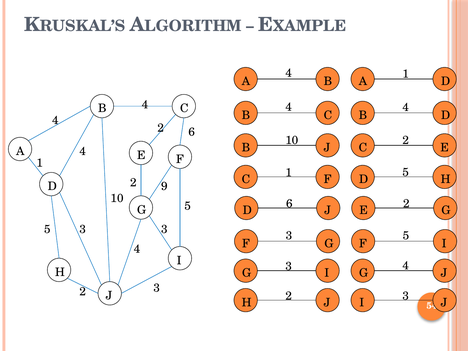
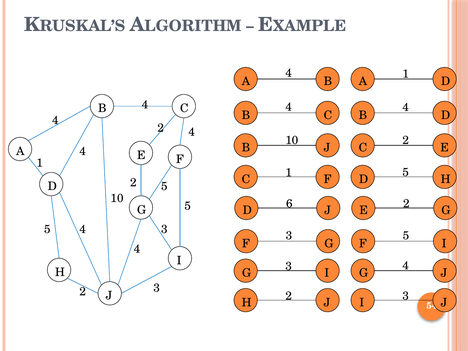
6: 6 -> 4 (192, 132)
9: 9 -> 5 (165, 186)
3: 3 -> 4 (83, 229)
